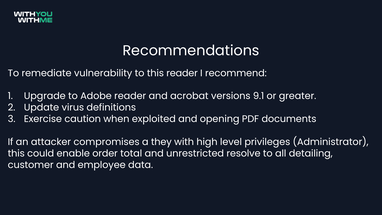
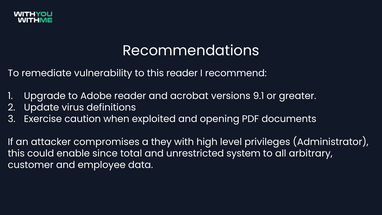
order: order -> since (105, 153)
resolve: resolve -> system (244, 153)
detailing: detailing -> arbitrary (311, 153)
